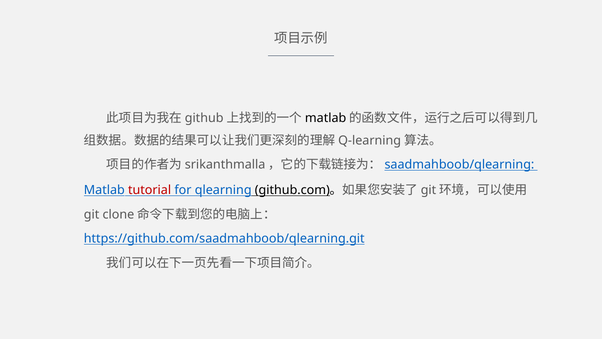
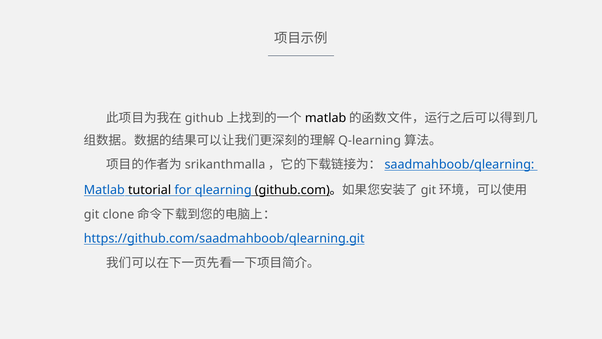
tutorial colour: red -> black (150, 190)
